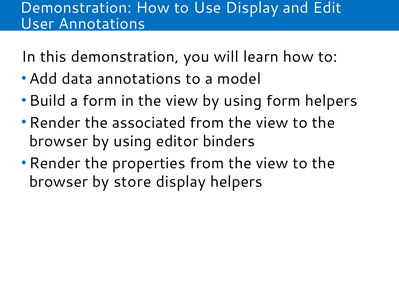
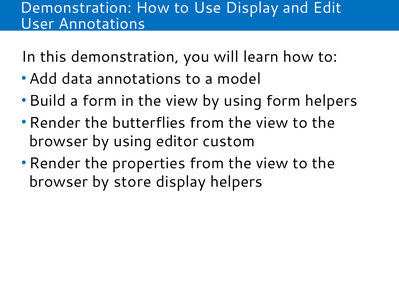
associated: associated -> butterflies (149, 123)
binders: binders -> custom (229, 141)
